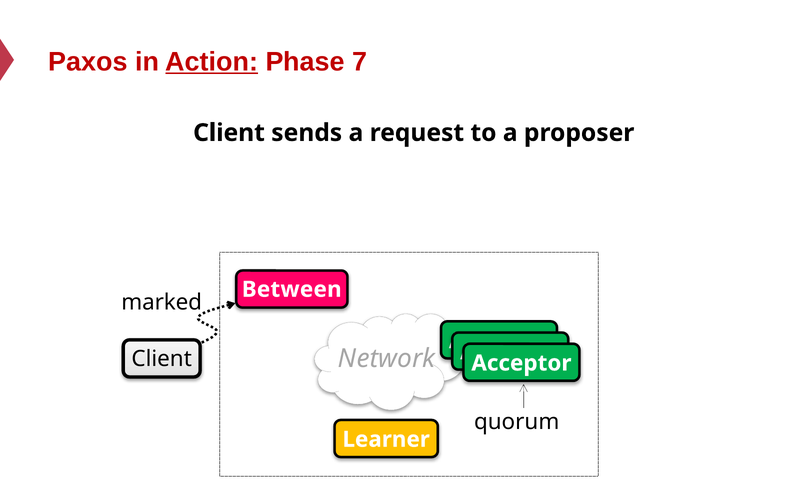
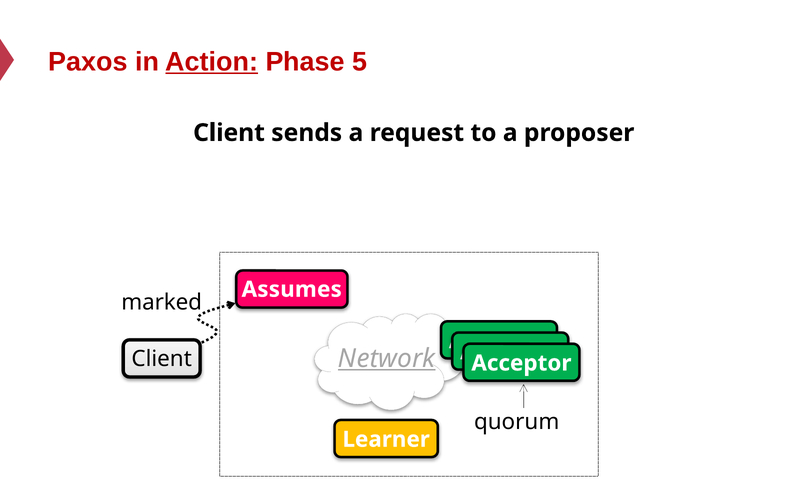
7: 7 -> 5 (360, 62)
Between: Between -> Assumes (292, 290)
Network underline: none -> present (387, 359)
